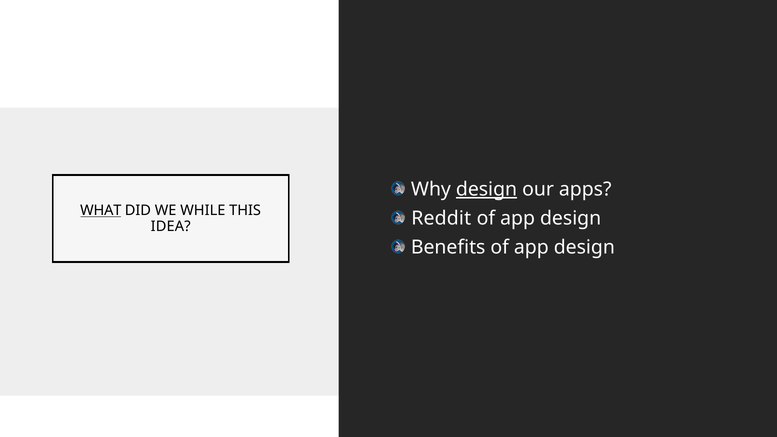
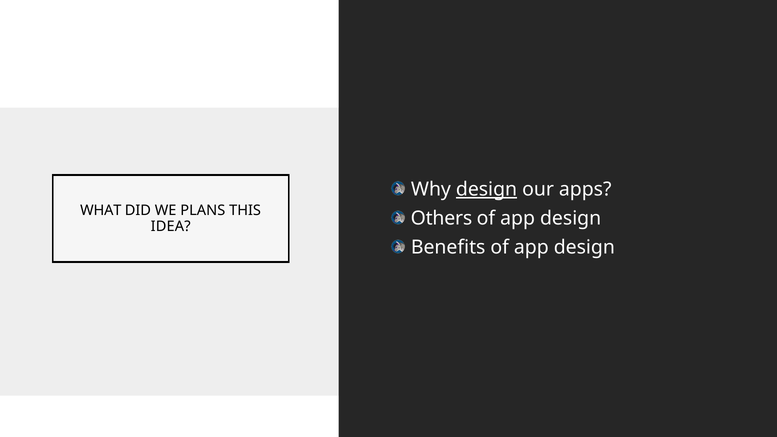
WHAT underline: present -> none (101, 211)
WHILE: WHILE -> PLANS (203, 211)
Reddit: Reddit -> Others (441, 218)
